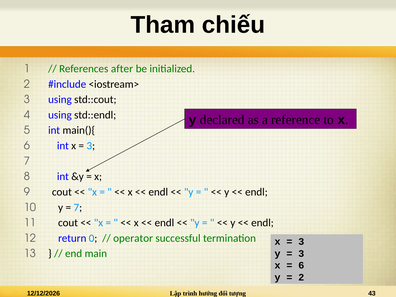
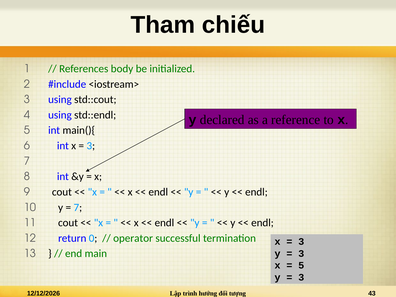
after: after -> body (122, 69)
6: 6 -> 5 (301, 265)
2: 2 -> 3 (301, 277)
